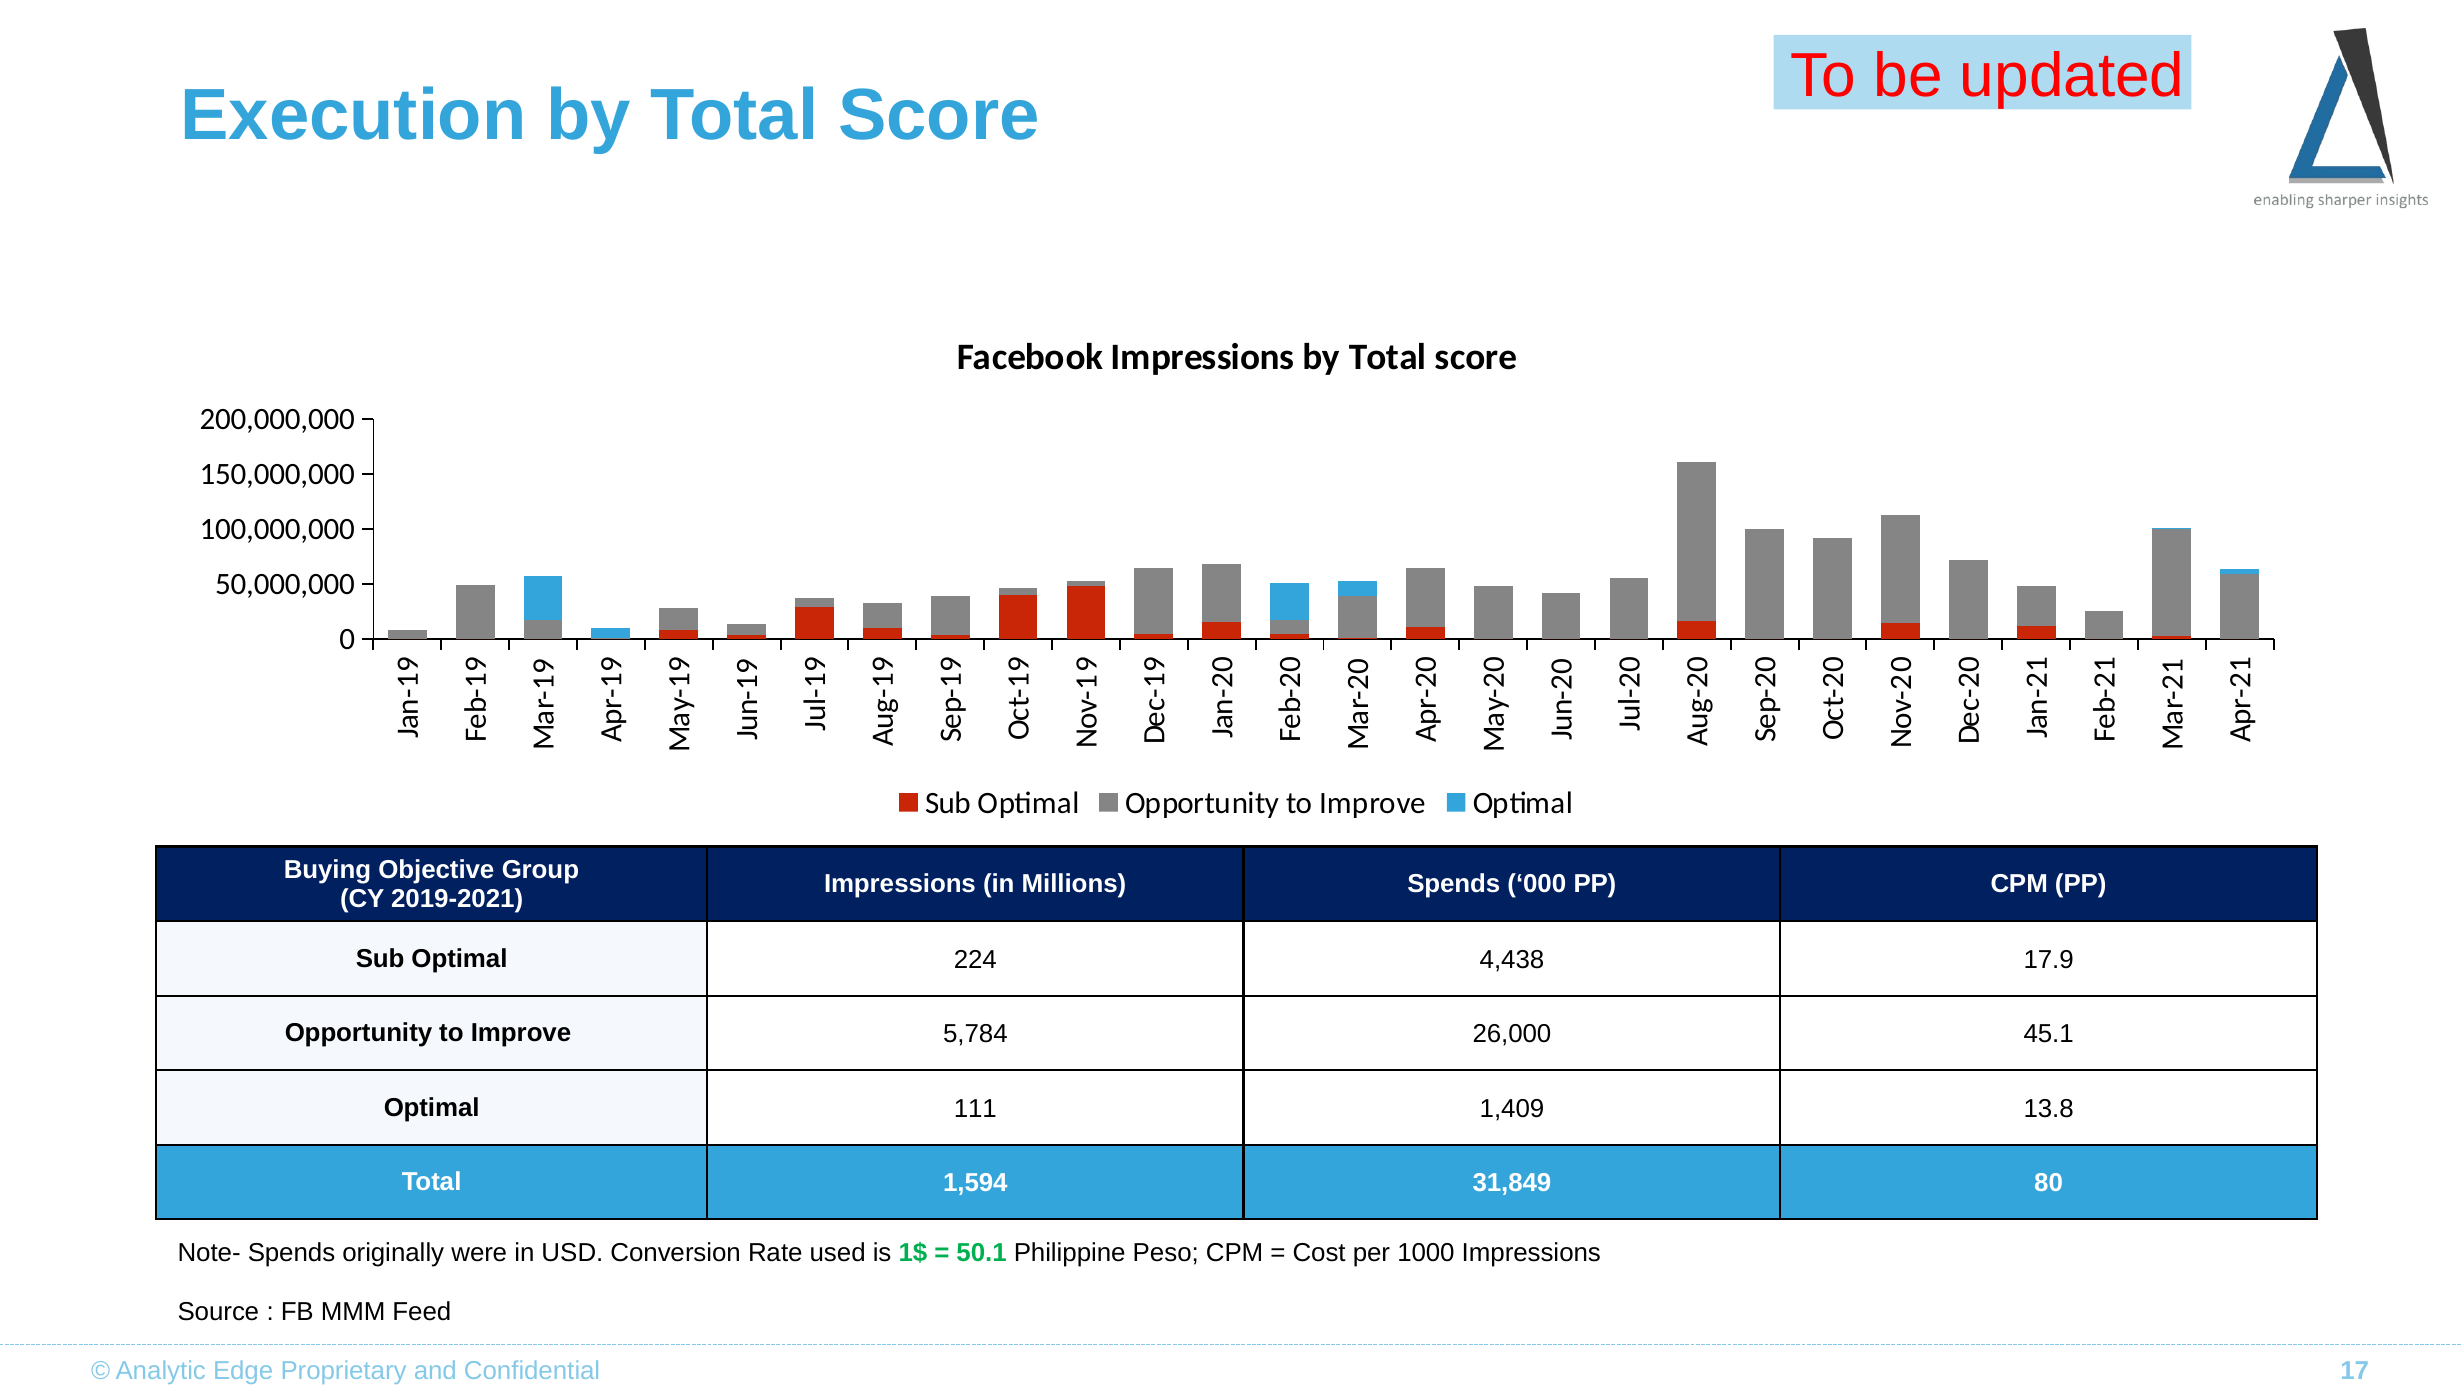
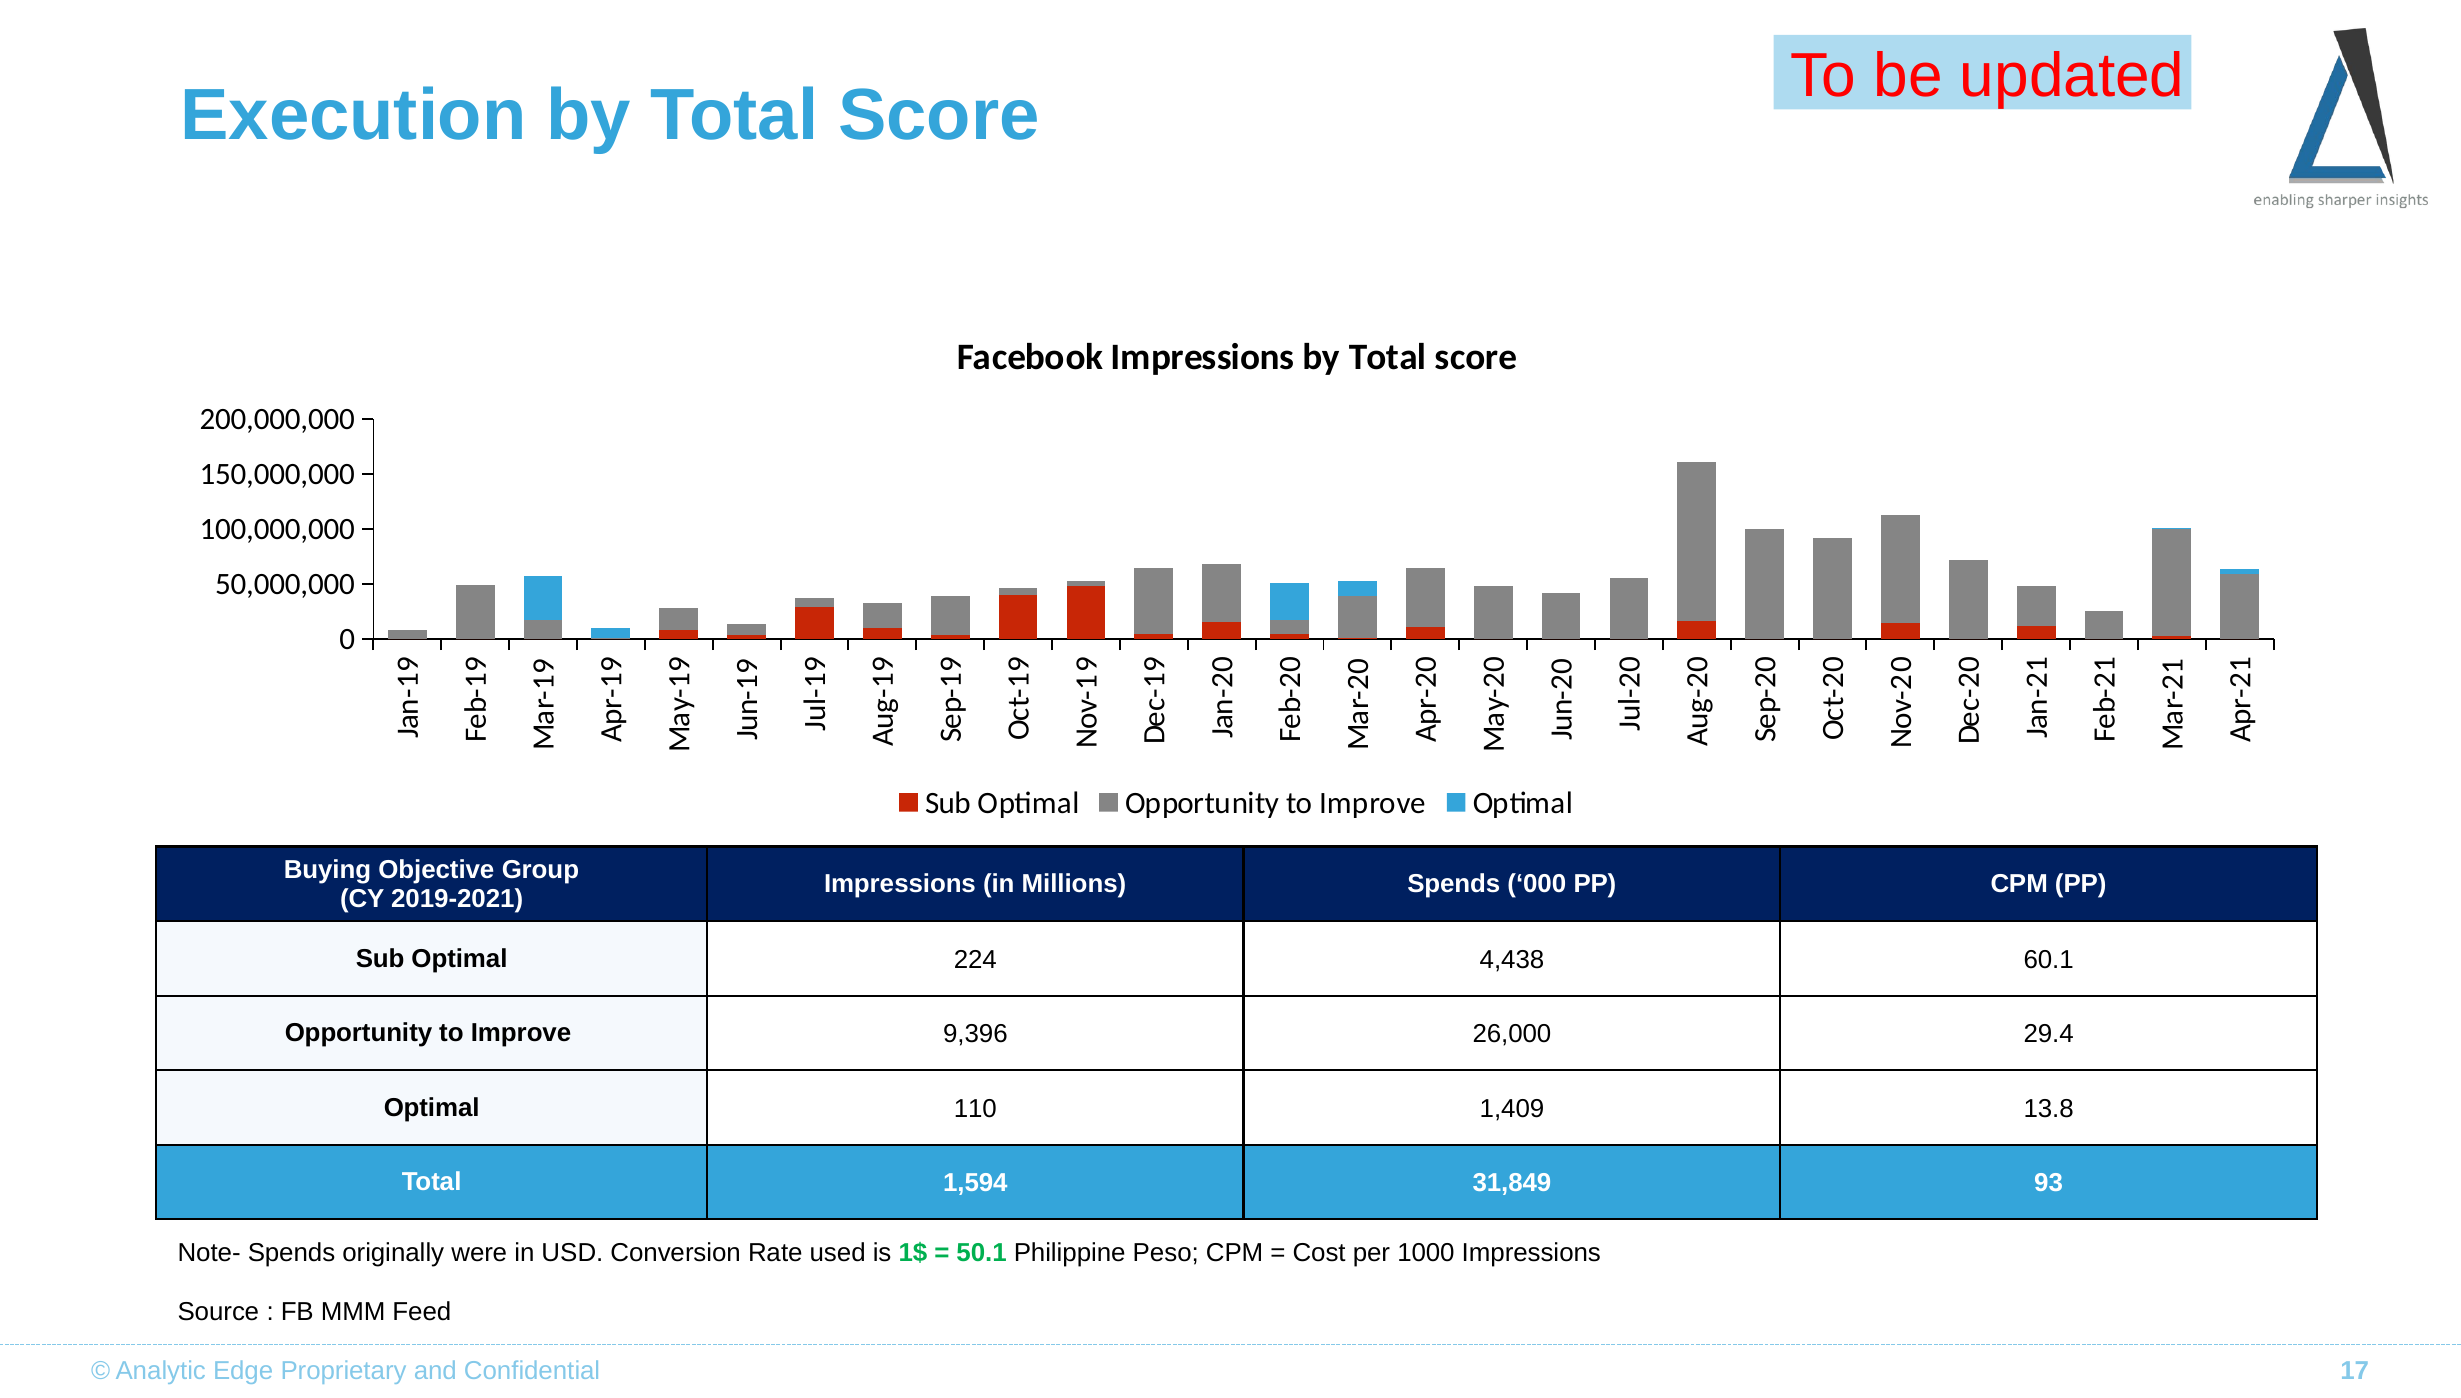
17.9: 17.9 -> 60.1 (2049, 960)
5,784: 5,784 -> 9,396 (975, 1035)
45.1: 45.1 -> 29.4 (2049, 1035)
111: 111 -> 110 (975, 1109)
80: 80 -> 93 (2049, 1184)
